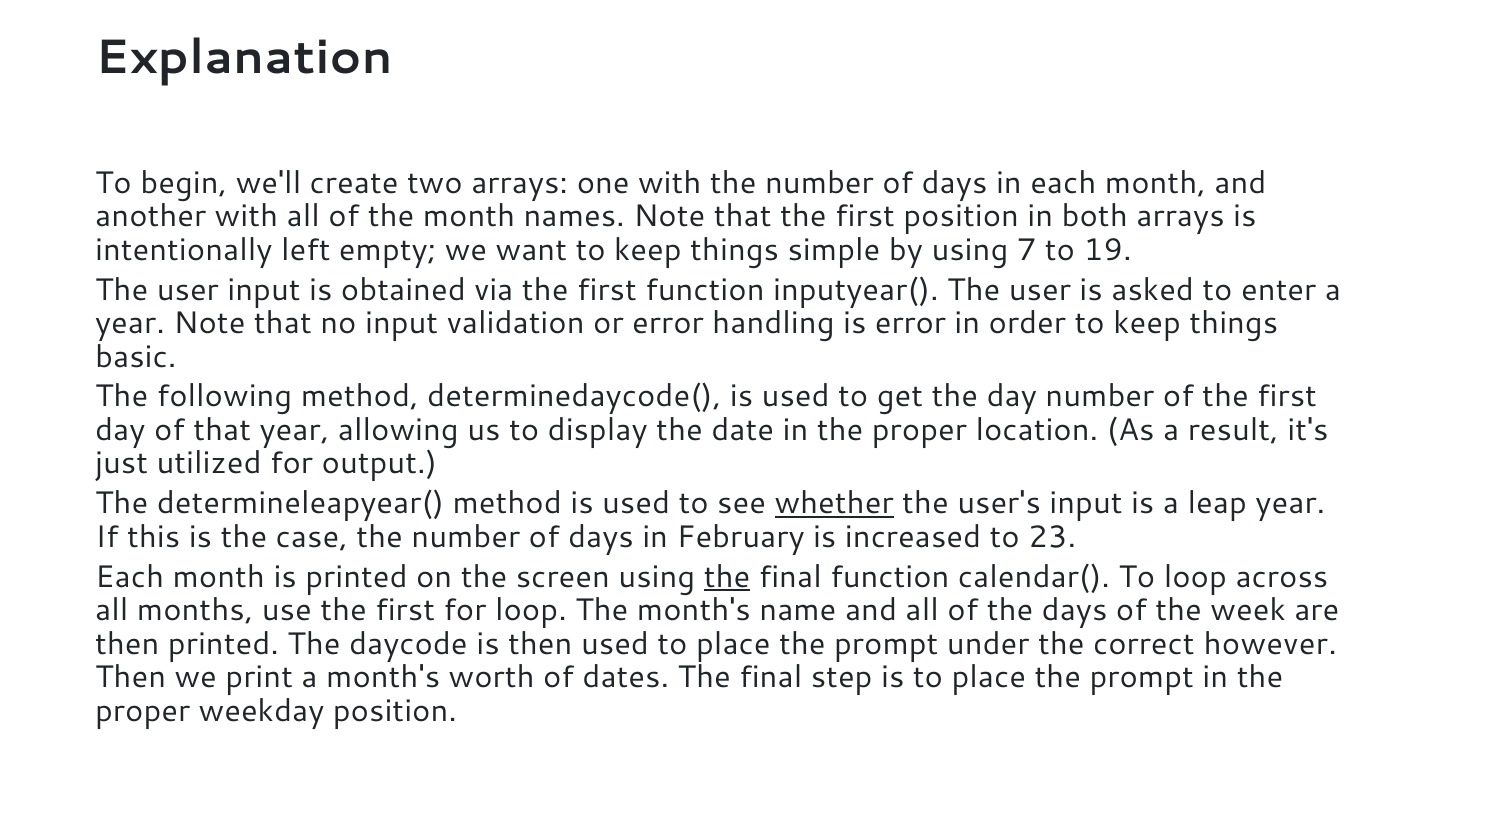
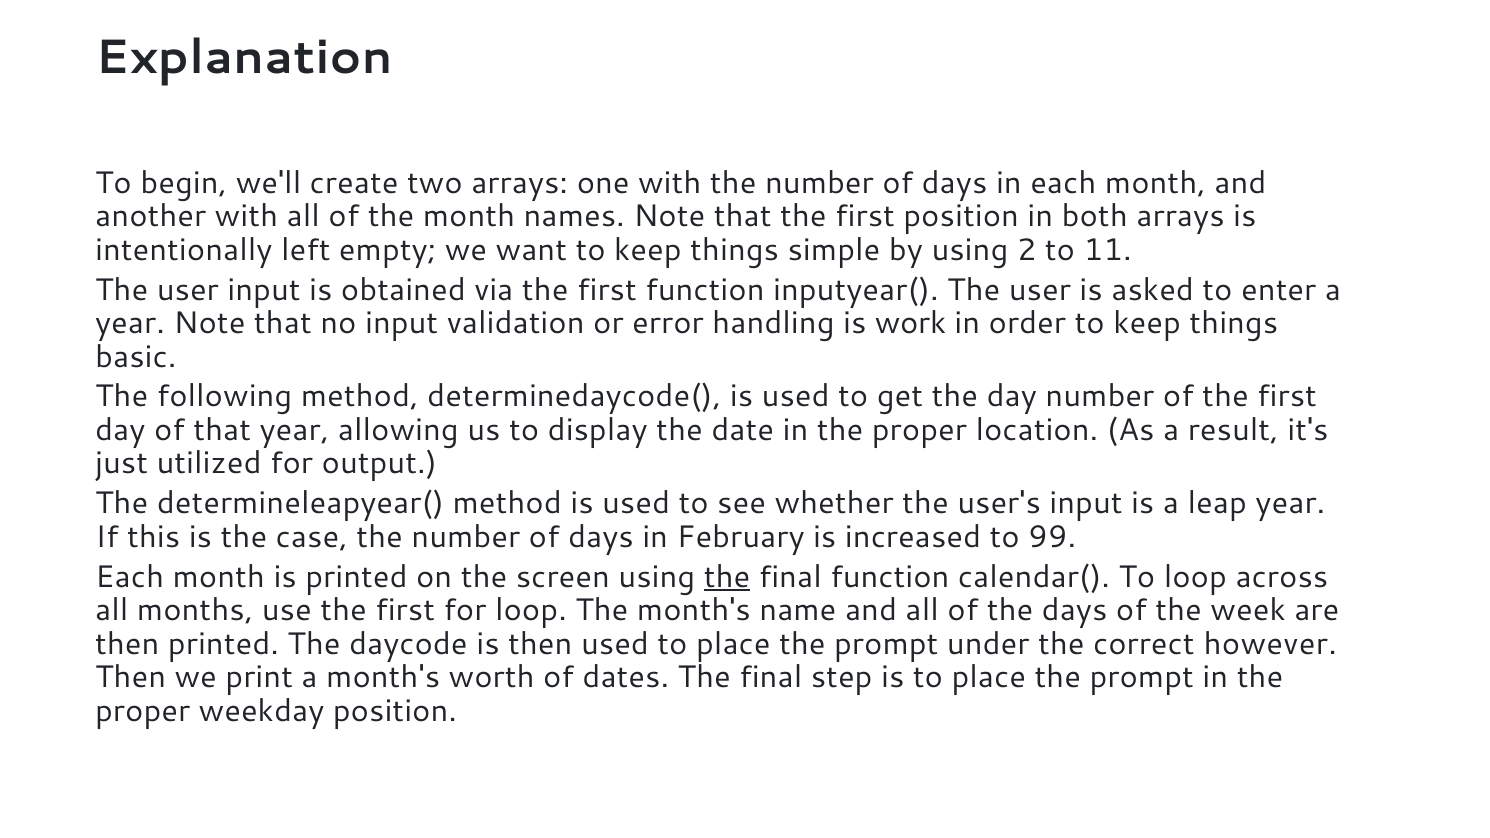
7: 7 -> 2 (1027, 250)
19: 19 -> 11 (1108, 250)
is error: error -> work (911, 323)
whether underline: present -> none (834, 504)
23: 23 -> 99 (1052, 537)
